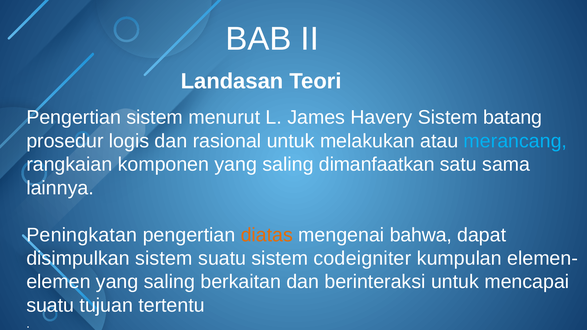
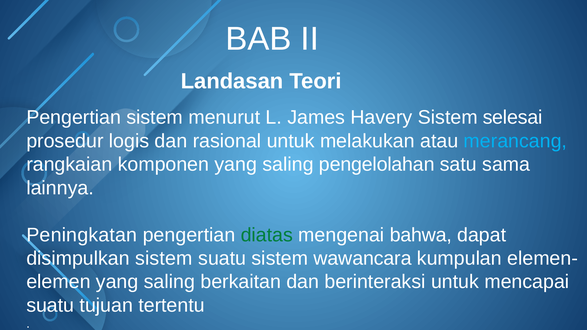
batang: batang -> selesai (513, 118)
dimanfaatkan: dimanfaatkan -> pengelolahan (377, 165)
diatas colour: orange -> green (267, 235)
codeigniter: codeigniter -> wawancara (363, 259)
